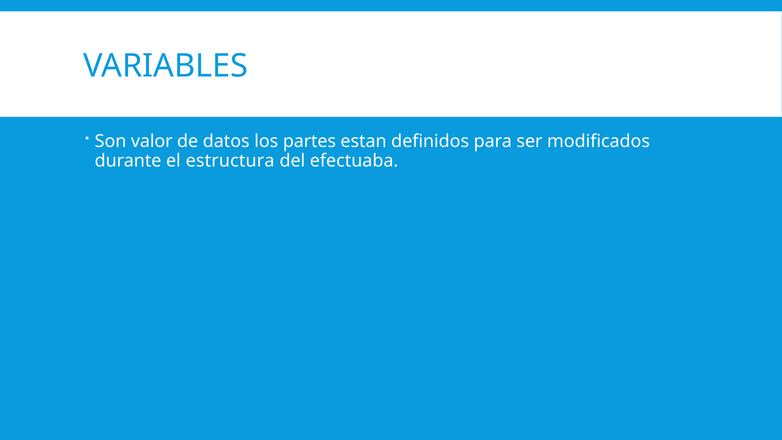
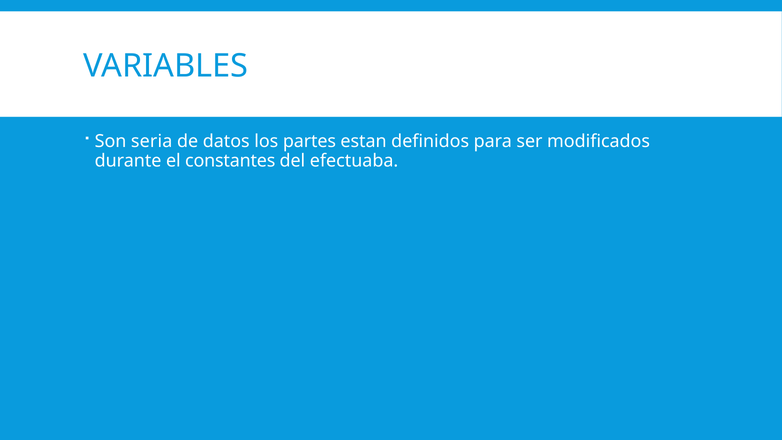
valor: valor -> seria (152, 142)
estructura: estructura -> constantes (230, 161)
